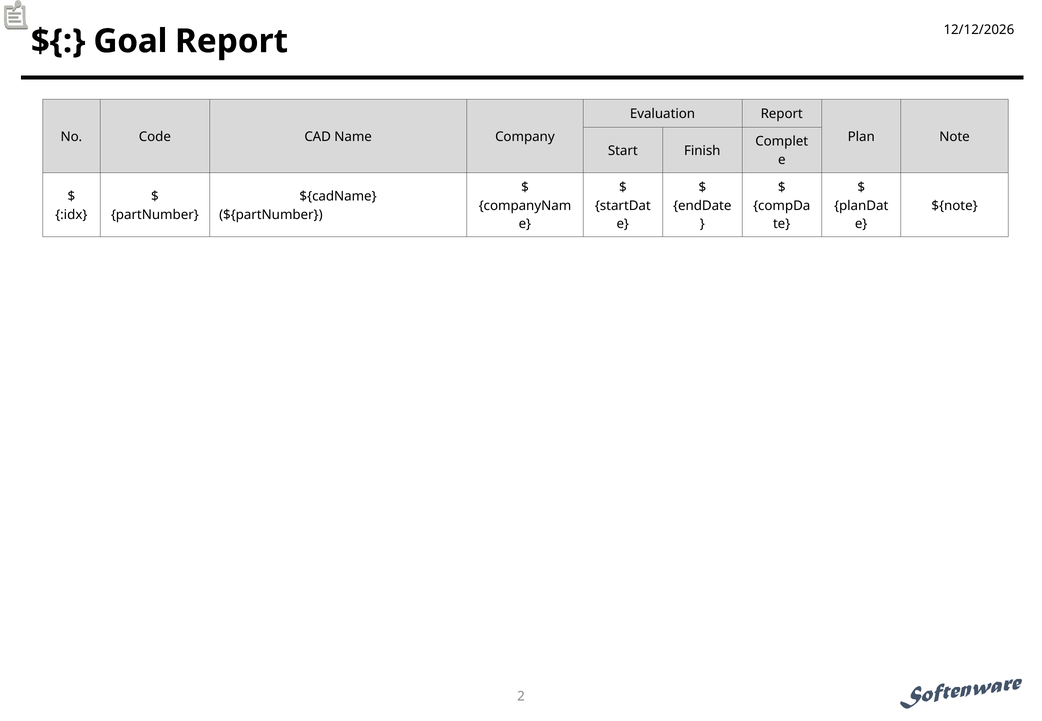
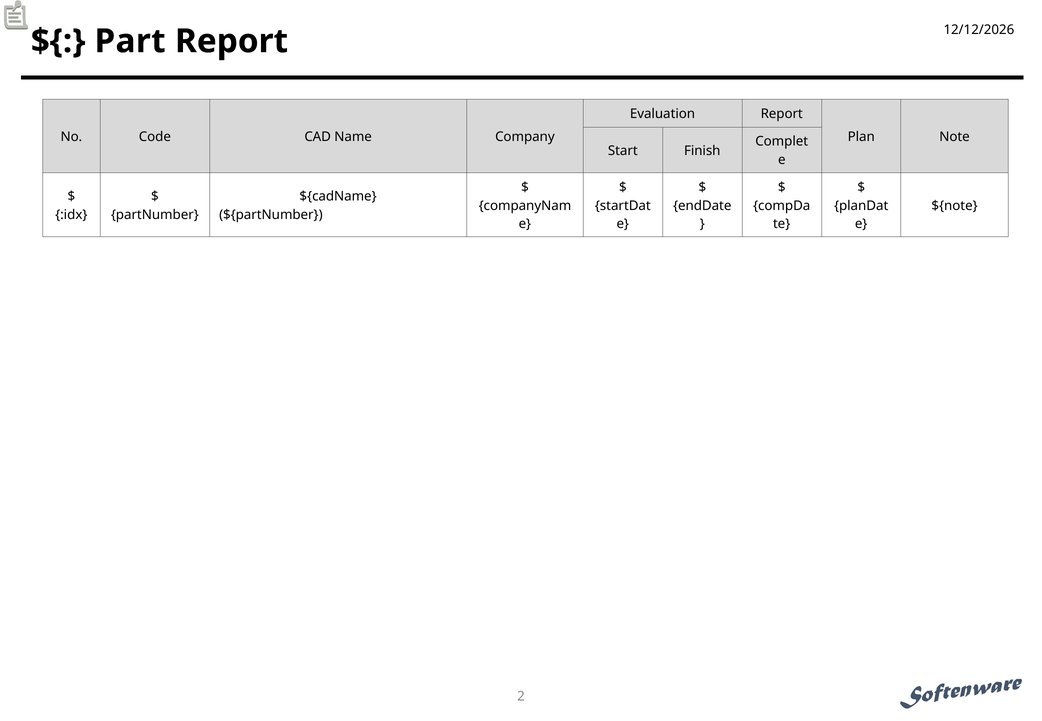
Goal: Goal -> Part (130, 41)
